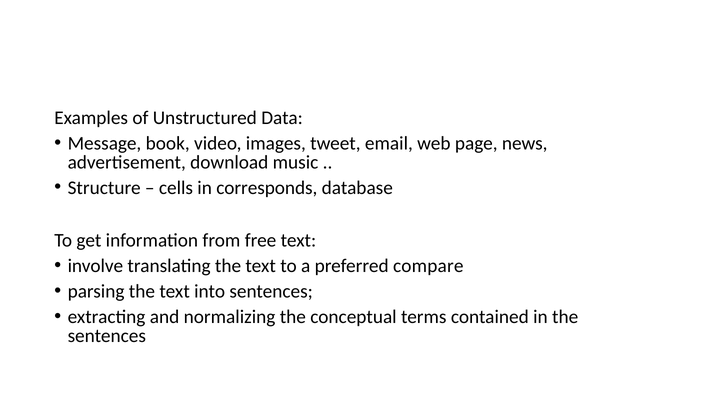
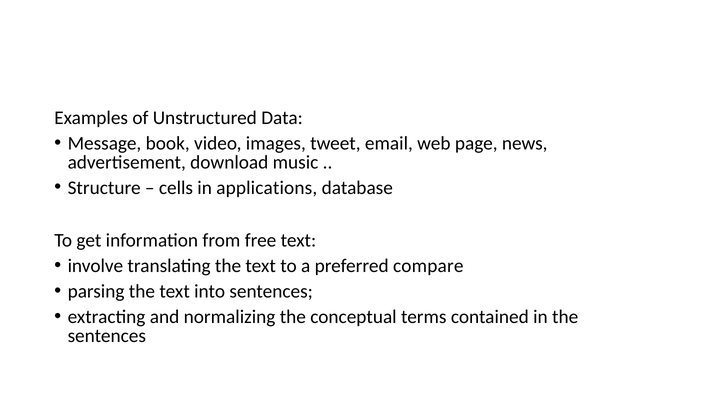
corresponds: corresponds -> applications (267, 187)
